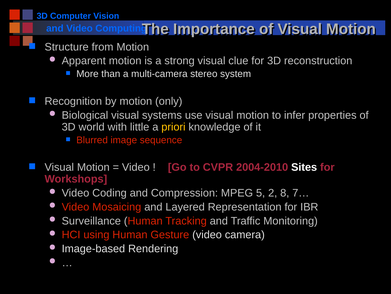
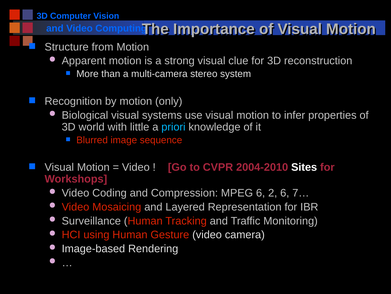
priori colour: yellow -> light blue (173, 127)
MPEG 5: 5 -> 6 (261, 193)
2 8: 8 -> 6 (285, 193)
